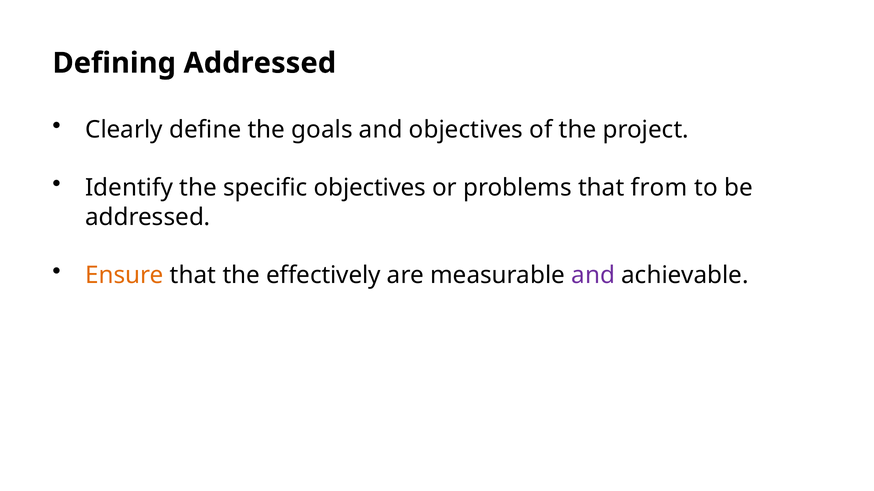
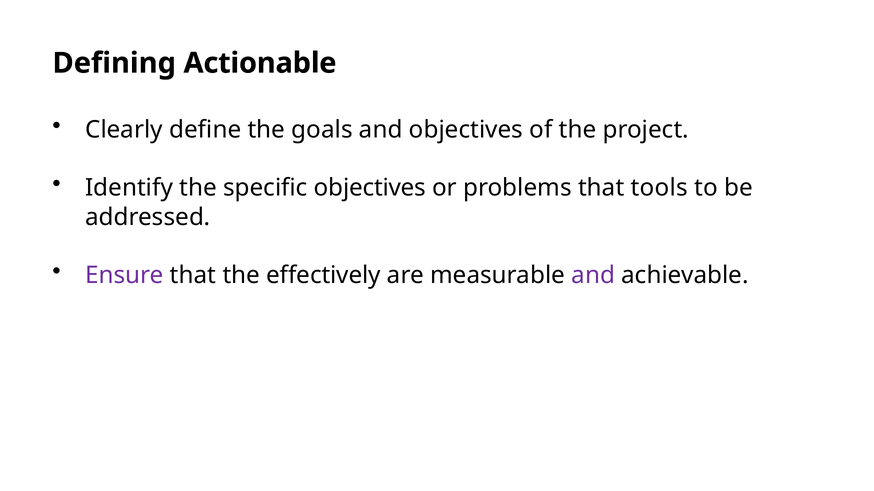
Defining Addressed: Addressed -> Actionable (260, 63)
from: from -> tools (659, 188)
Ensure colour: orange -> purple (124, 276)
